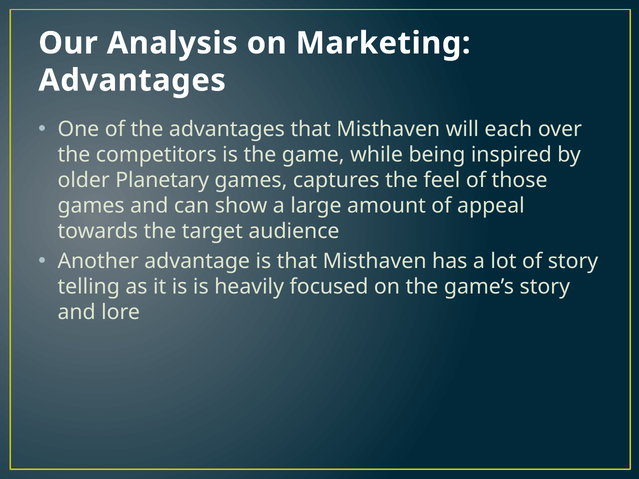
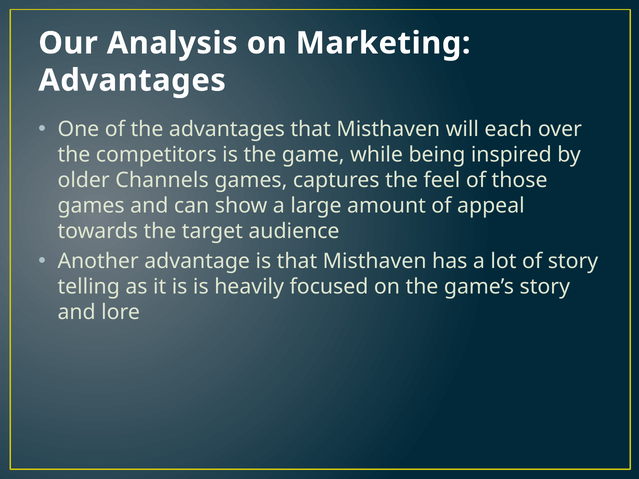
Planetary: Planetary -> Channels (162, 180)
